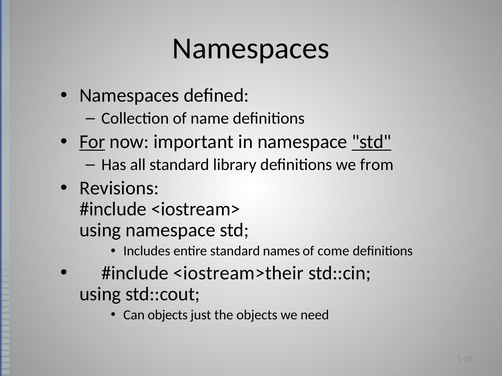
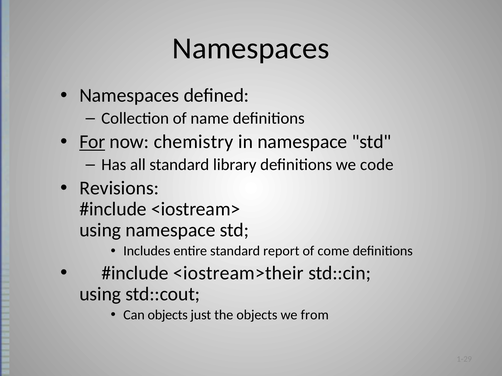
important: important -> chemistry (194, 142)
std underline: present -> none (372, 142)
from: from -> code (377, 165)
names: names -> report (281, 251)
need: need -> from (315, 315)
